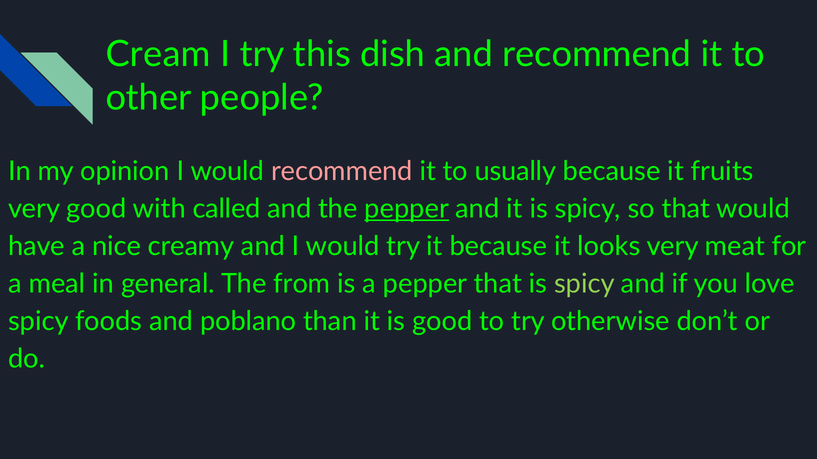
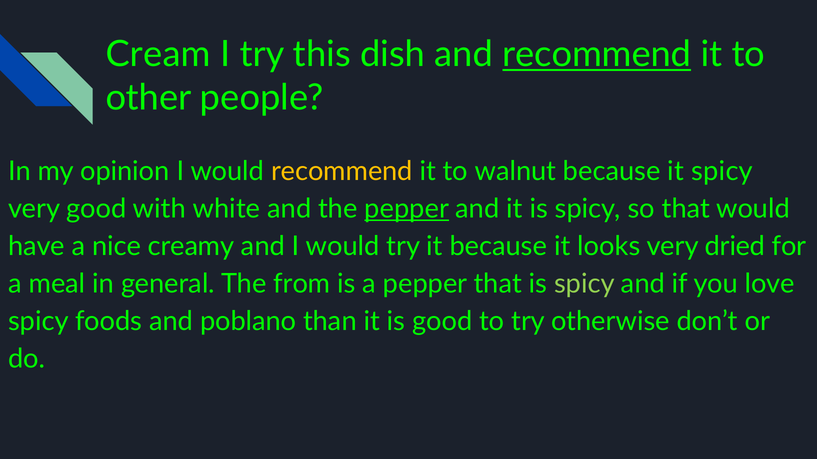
recommend underline: none -> present (597, 54)
recommend colour: pink -> yellow (342, 171)
usually: usually -> walnut (515, 171)
it fruits: fruits -> spicy (722, 171)
called: called -> white (227, 209)
meat: meat -> dried (735, 246)
